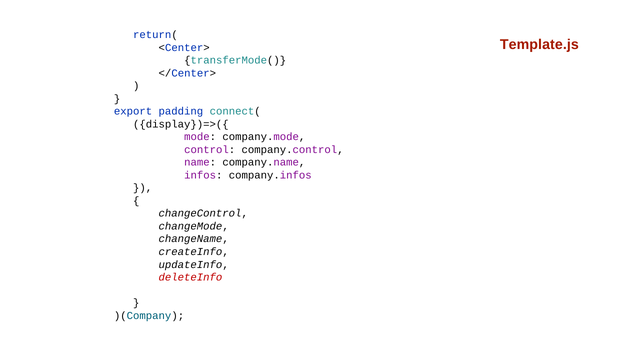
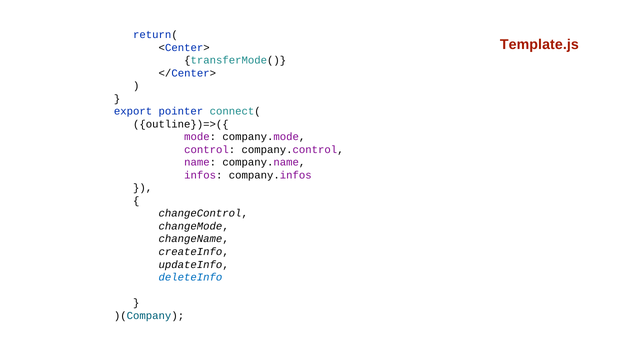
padding: padding -> pointer (181, 111)
display})=>({: display})=>({ -> outline})=>({ (181, 124)
deleteInfo colour: red -> blue (190, 277)
